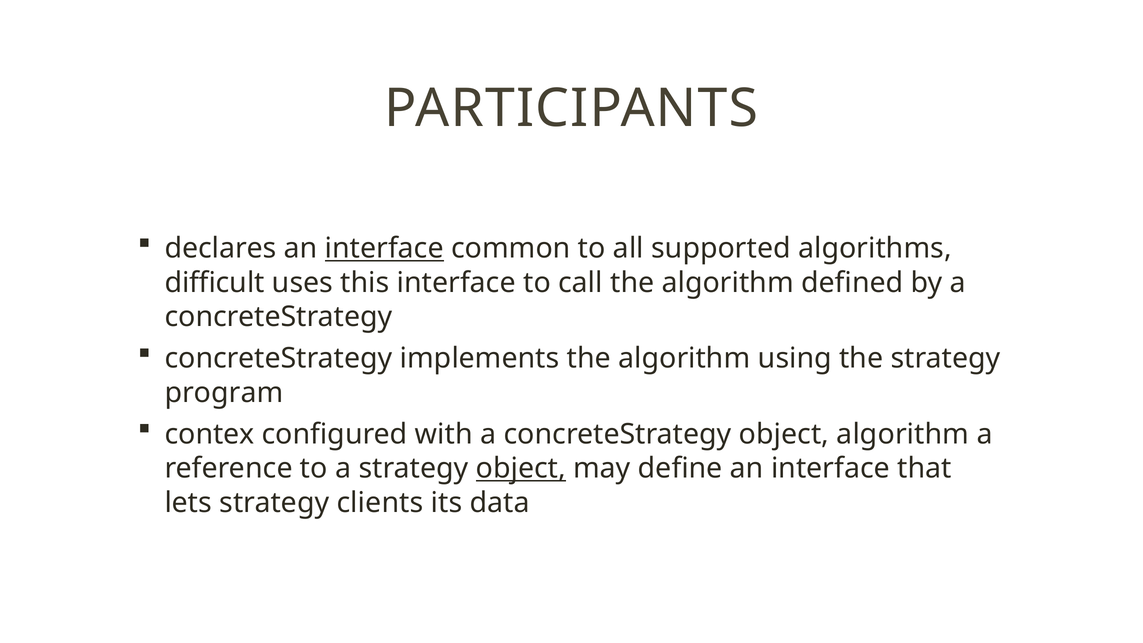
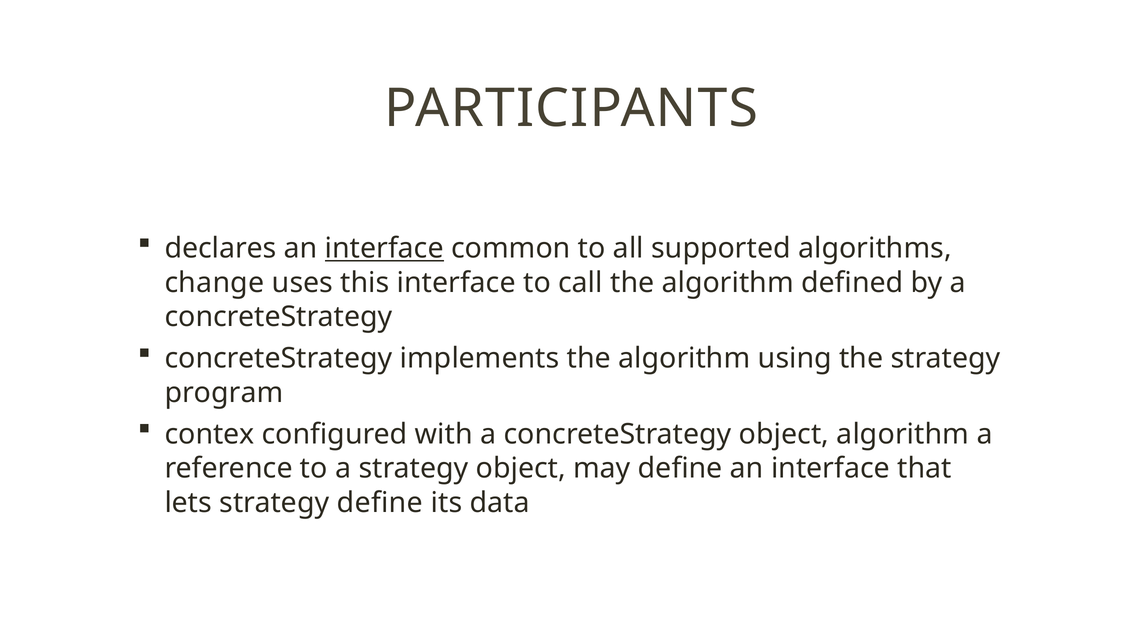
difficult: difficult -> change (214, 283)
object underline: present -> none (521, 468)
strategy clients: clients -> define (380, 503)
